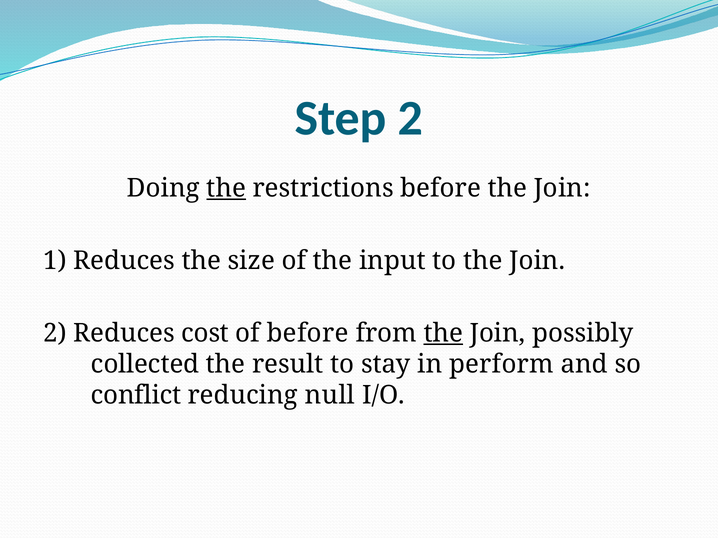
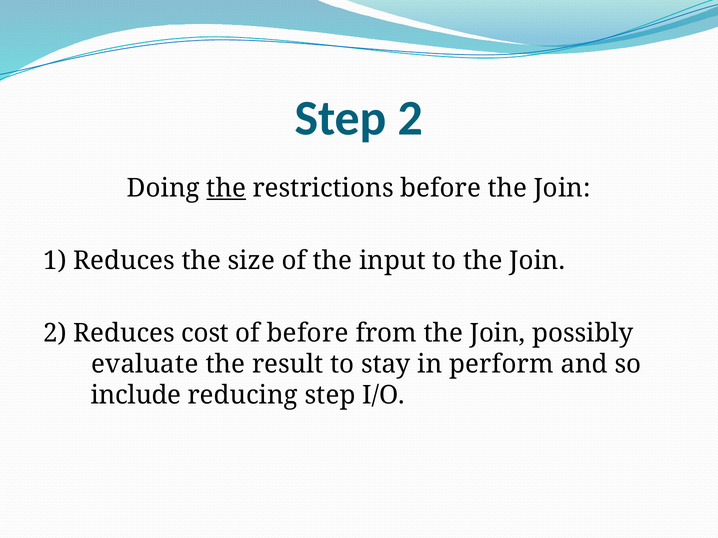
the underline: present -> none (443, 334)
collected: collected -> evaluate (145, 365)
conflict: conflict -> include (136, 396)
reducing null: null -> step (330, 396)
